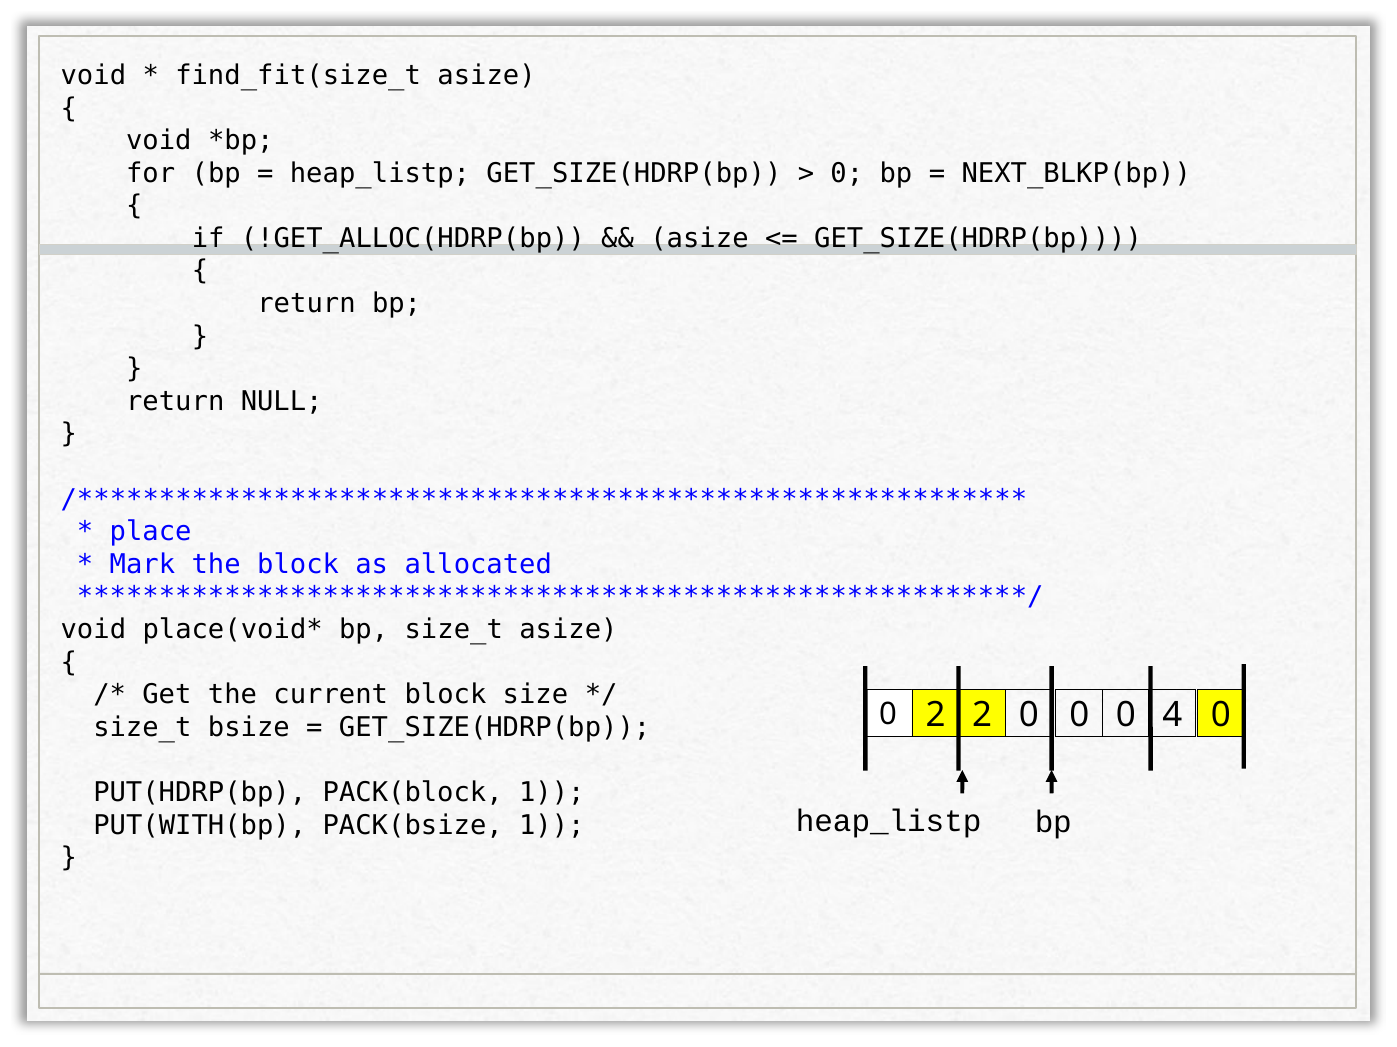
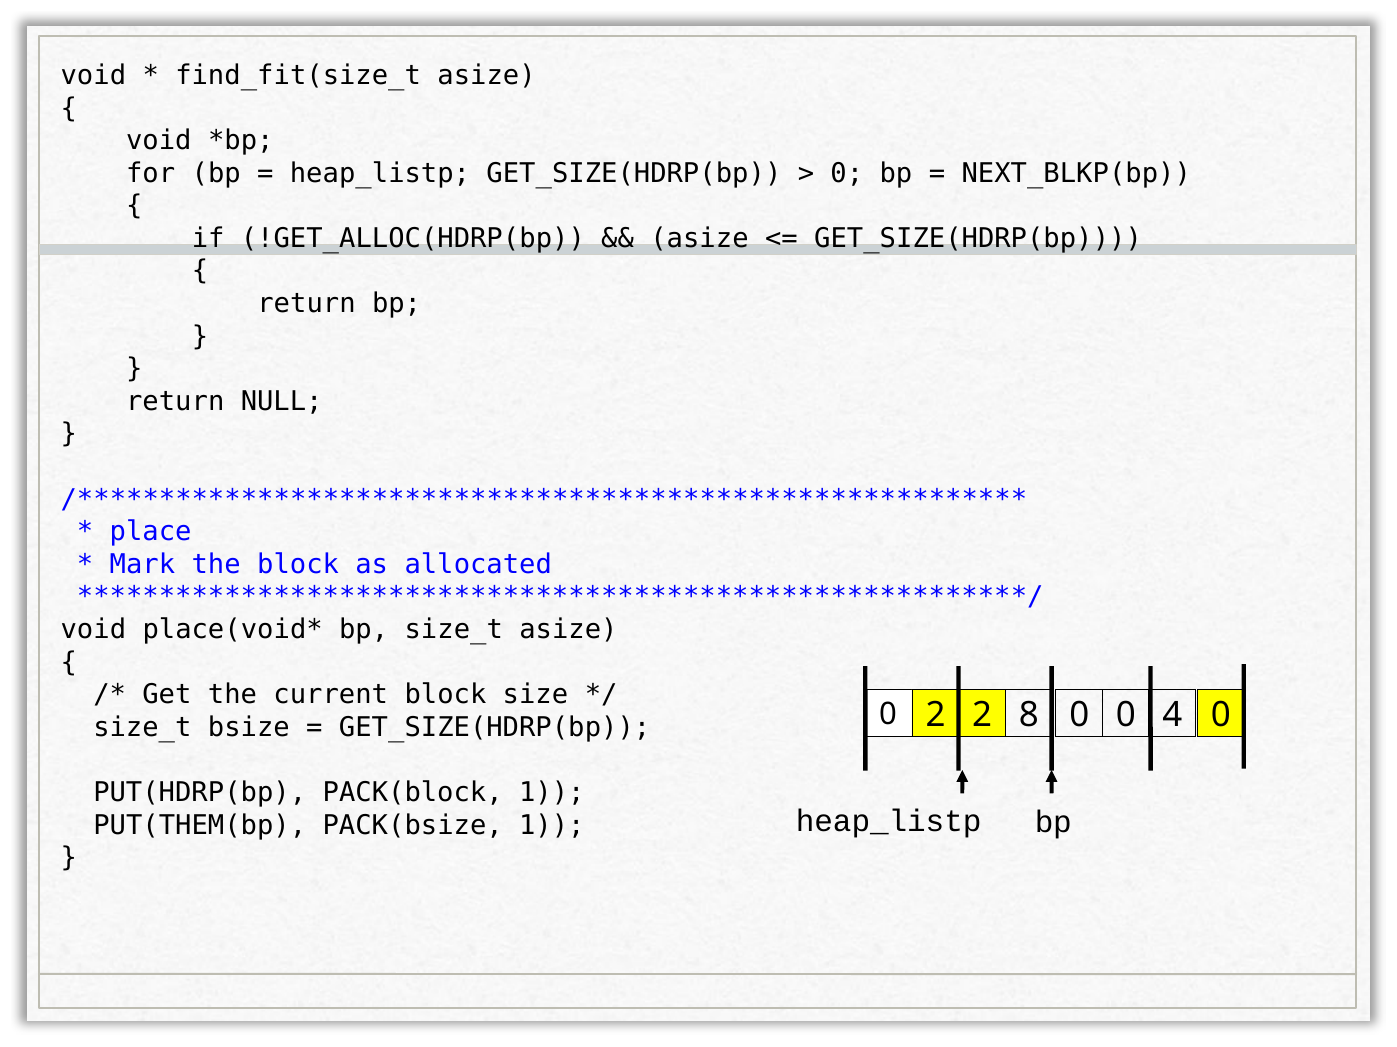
2 0: 0 -> 8 (1029, 716)
PUT(WITH(bp: PUT(WITH(bp -> PUT(THEM(bp (200, 826)
